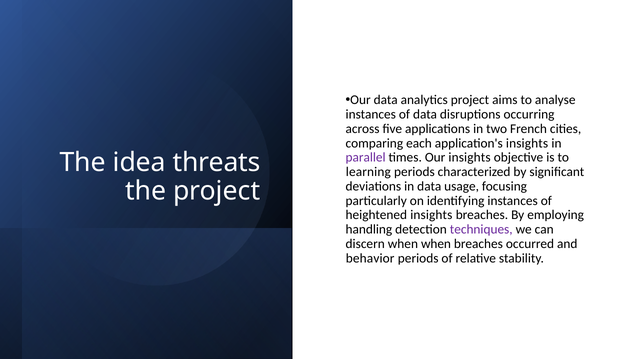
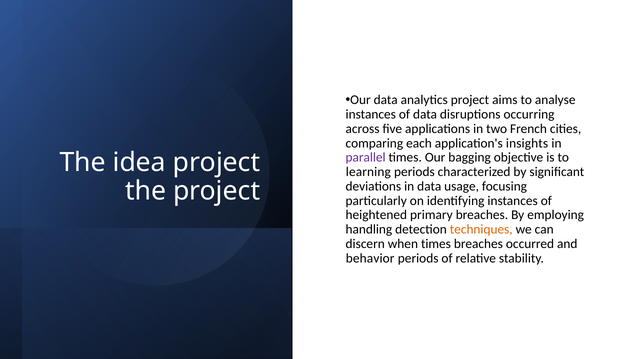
Our insights: insights -> bagging (470, 158)
idea threats: threats -> project (216, 163)
heightened insights: insights -> primary (431, 215)
techniques colour: purple -> orange (481, 230)
when when: when -> times (436, 244)
